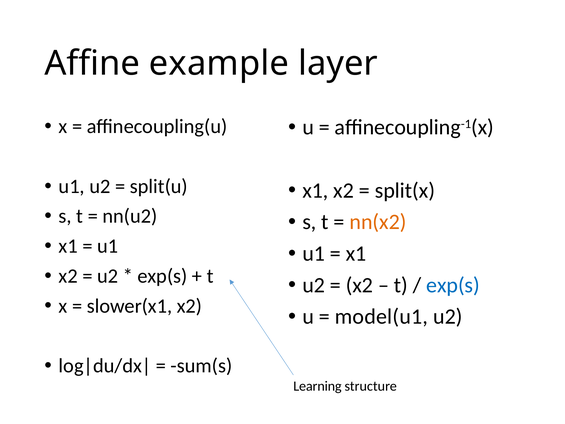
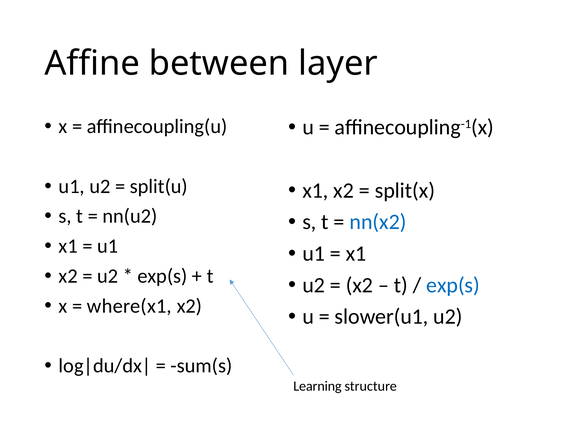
example: example -> between (219, 63)
nn(x2 colour: orange -> blue (378, 222)
slower(x1: slower(x1 -> where(x1 (129, 306)
model(u1: model(u1 -> slower(u1 (382, 317)
